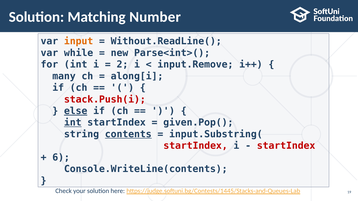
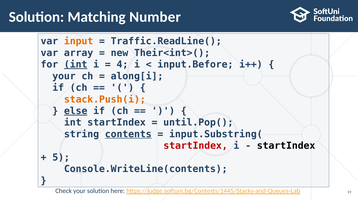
Without.ReadLine(: Without.ReadLine( -> Traffic.ReadLine( (166, 41)
while: while -> array (79, 53)
Parse<int>(: Parse<int>( -> Their<int>( (172, 53)
int underline: none -> present (76, 65)
2: 2 -> 4 (122, 65)
input.Remove: input.Remove -> input.Before (195, 65)
many: many -> your (64, 76)
stack.Push(i colour: red -> orange (105, 100)
int underline: present -> none (73, 123)
given.Pop(: given.Pop( -> until.Pop( (198, 123)
startIndex colour: red -> black (286, 146)
6: 6 -> 5 (61, 158)
